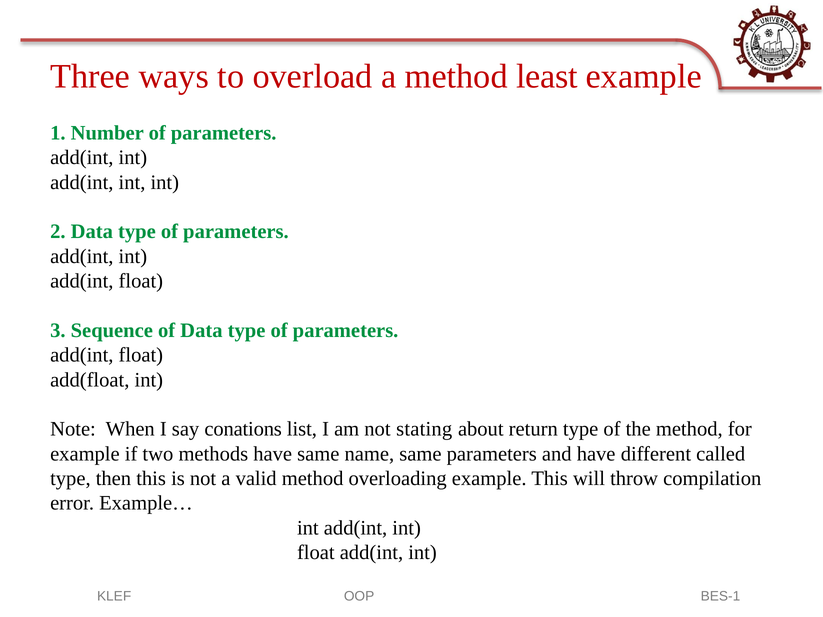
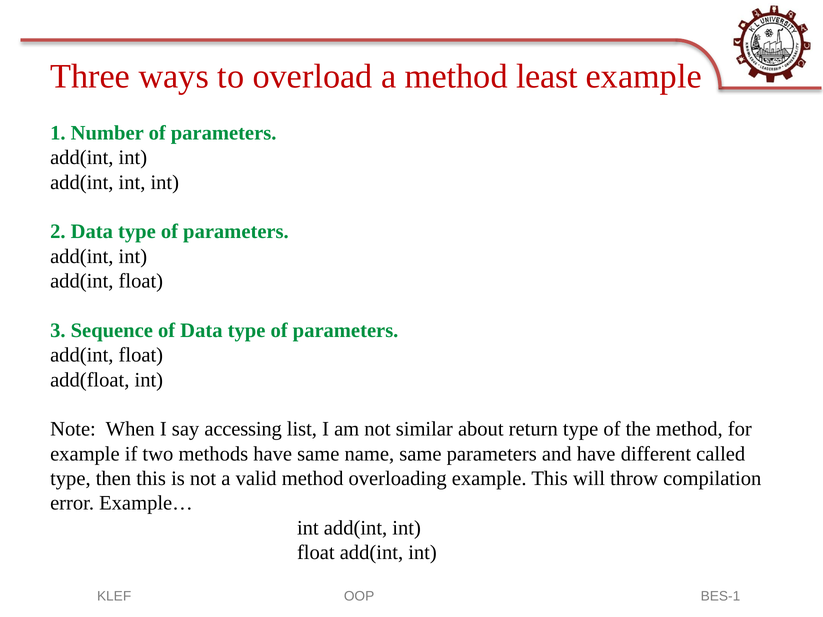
conations: conations -> accessing (243, 429)
stating: stating -> similar (424, 429)
